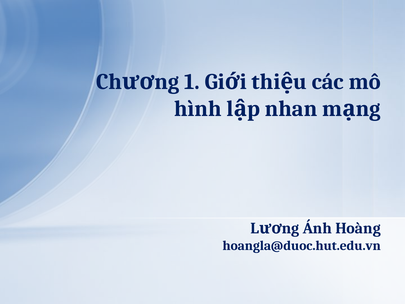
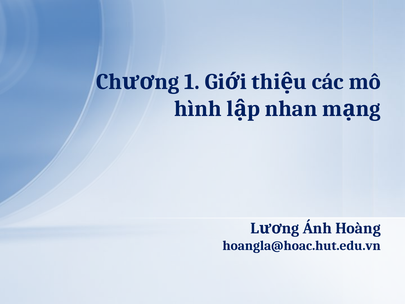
hoangla@duoc.hut.edu.vn: hoangla@duoc.hut.edu.vn -> hoangla@hoac.hut.edu.vn (302, 245)
